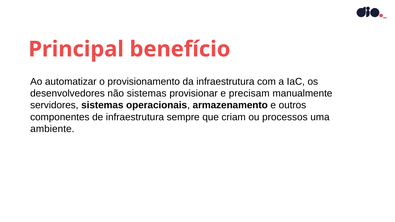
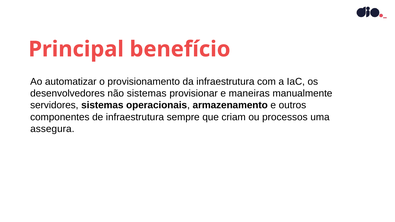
precisam: precisam -> maneiras (249, 93)
ambiente: ambiente -> assegura (52, 129)
